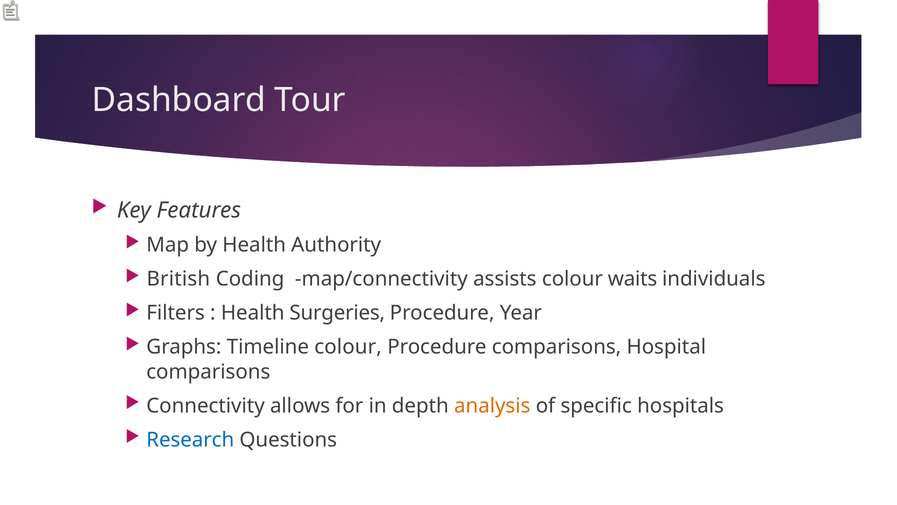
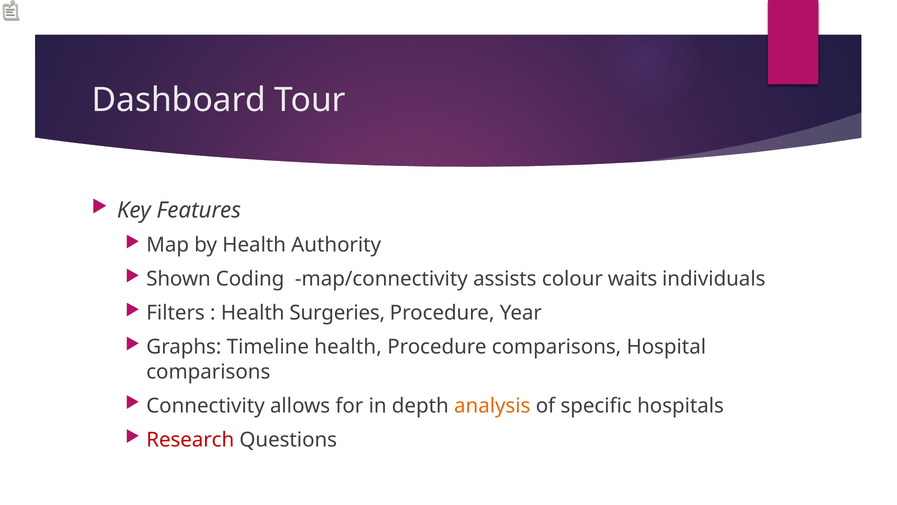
British: British -> Shown (179, 279)
Timeline colour: colour -> health (348, 347)
Research colour: blue -> red (190, 439)
